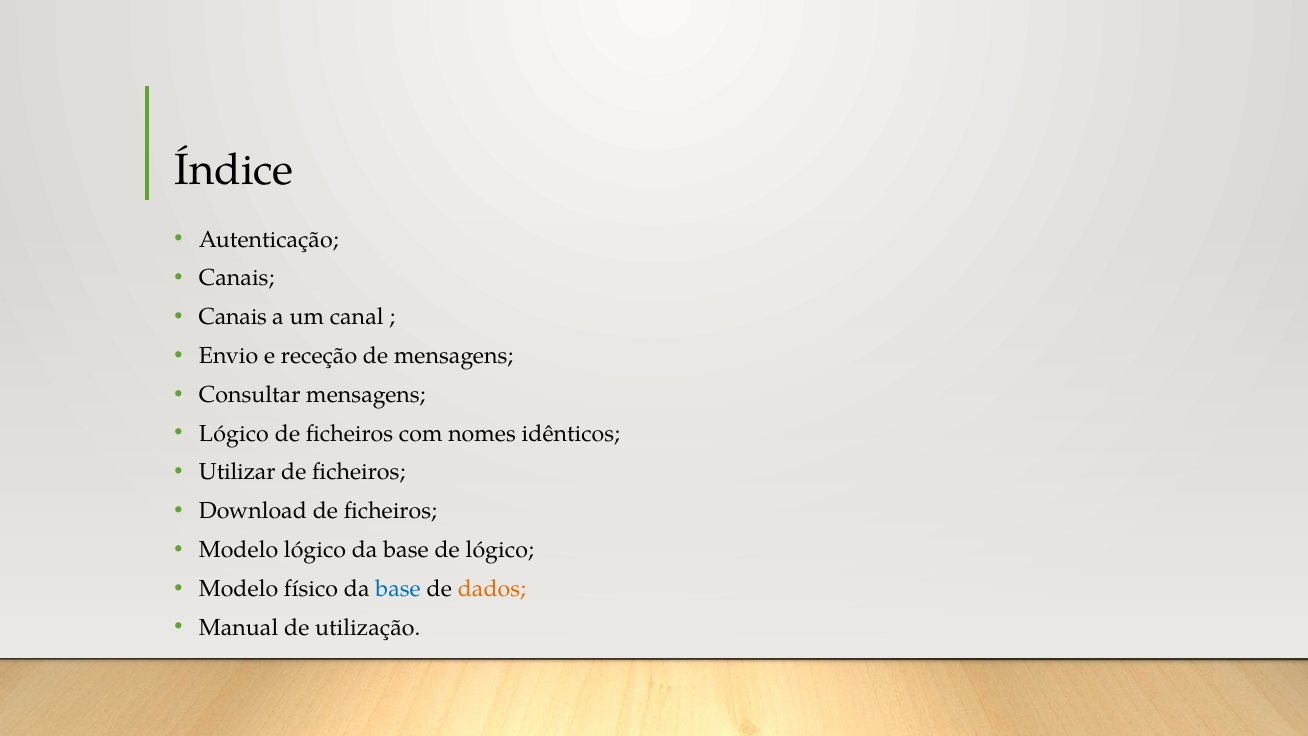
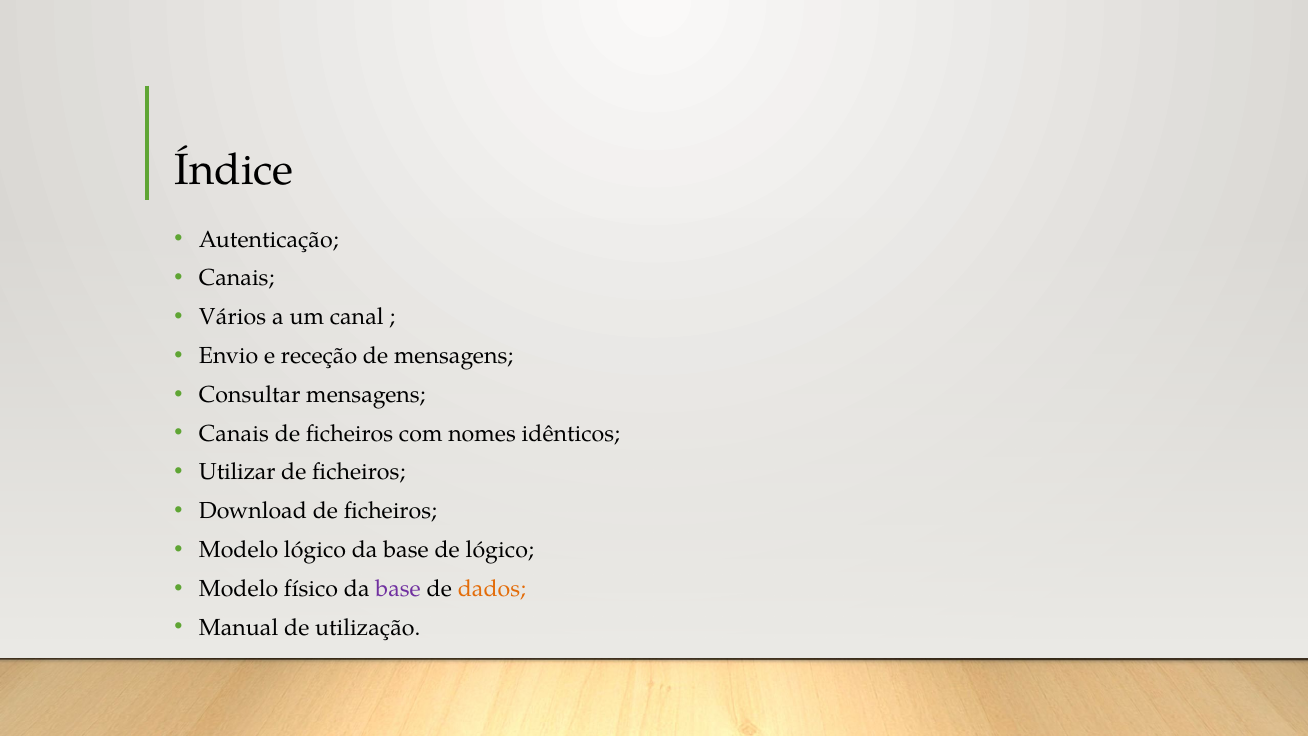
Canais: Canais -> Vários (233, 317)
Lógico: Lógico -> Canais (234, 433)
base colour: blue -> purple (398, 588)
